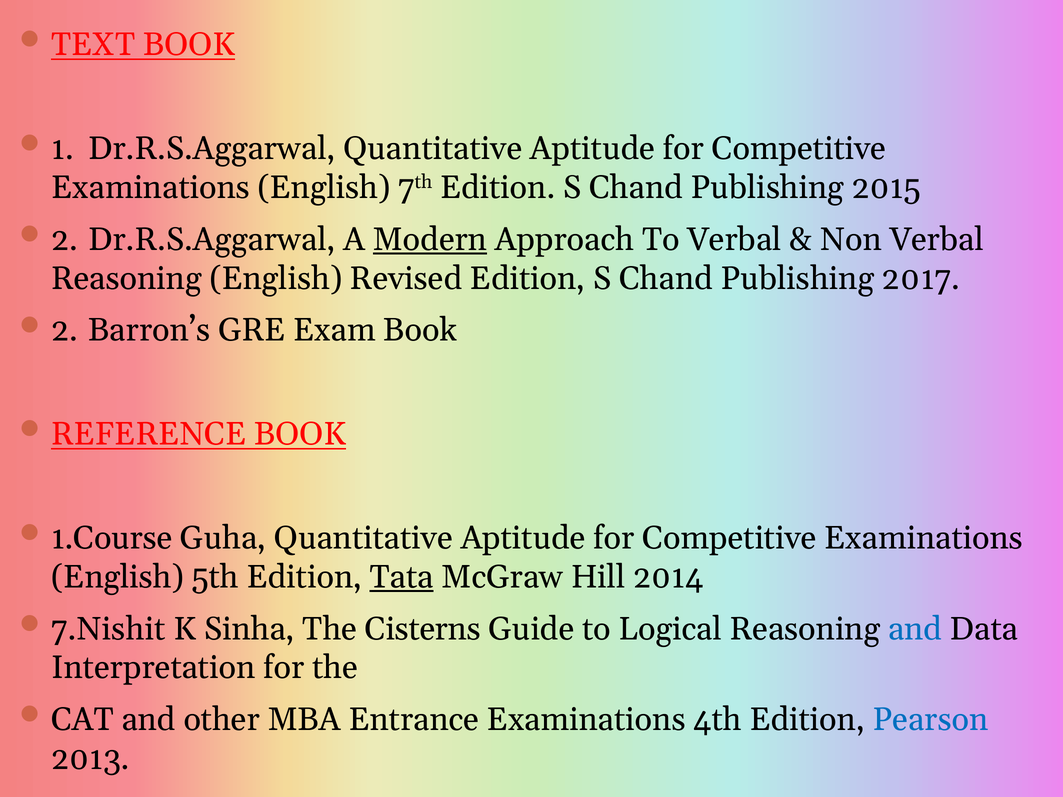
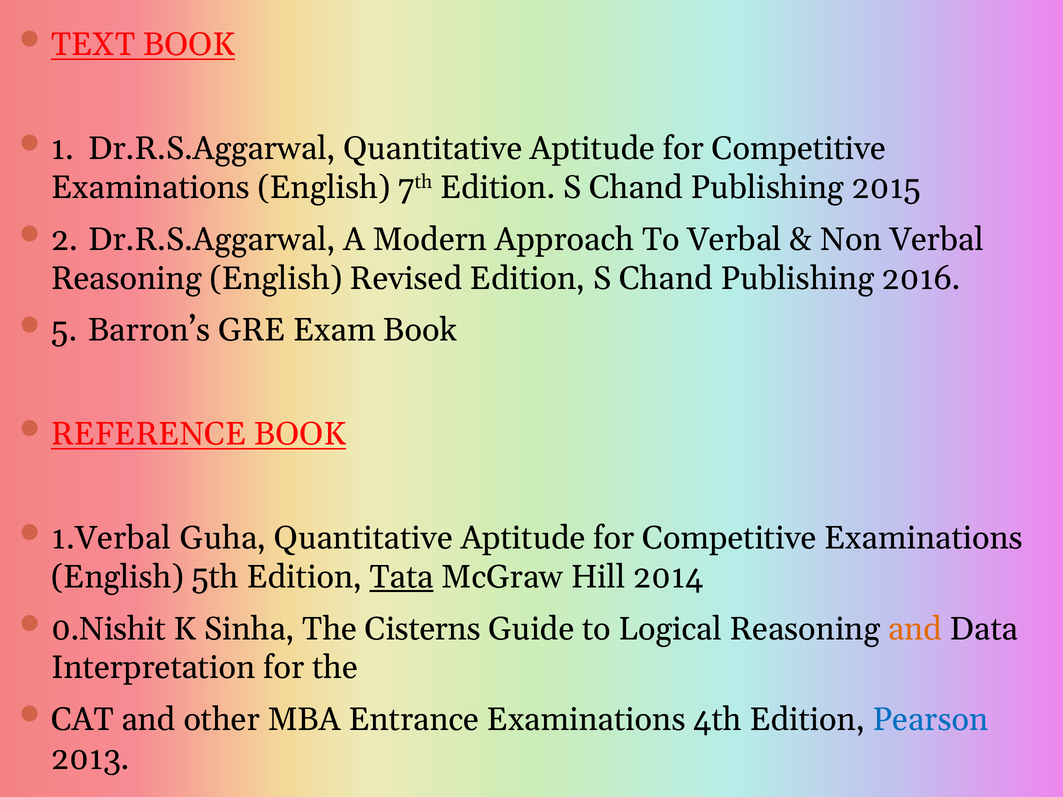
Modern underline: present -> none (430, 239)
2017: 2017 -> 2016 (921, 278)
2: 2 -> 5 (64, 330)
1.Course: 1.Course -> 1.Verbal (112, 538)
7.Nishit: 7.Nishit -> 0.Nishit (109, 629)
and colour: blue -> orange (915, 629)
